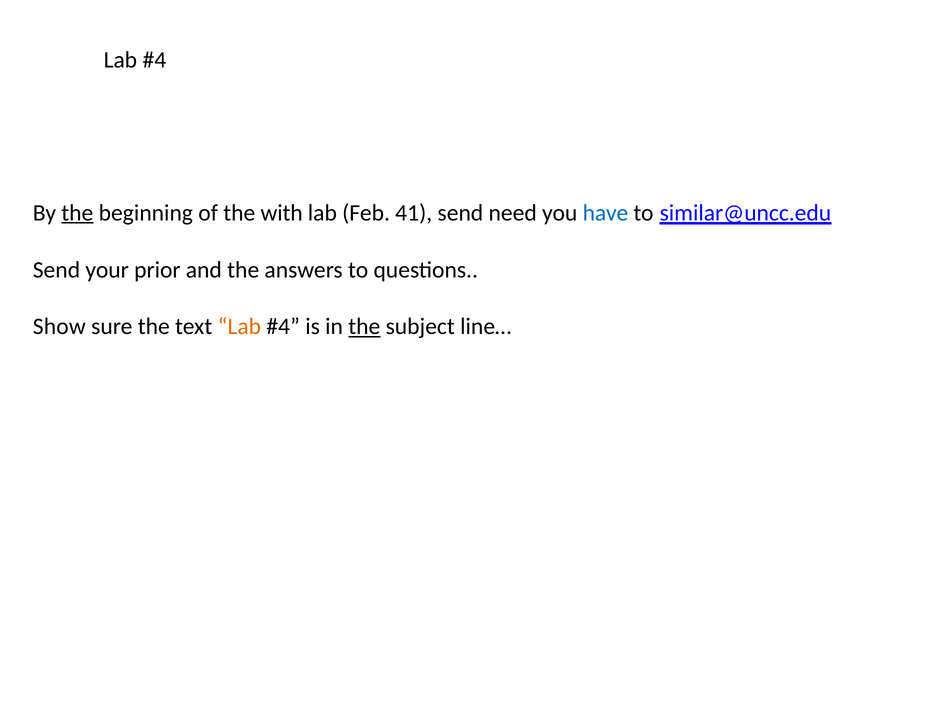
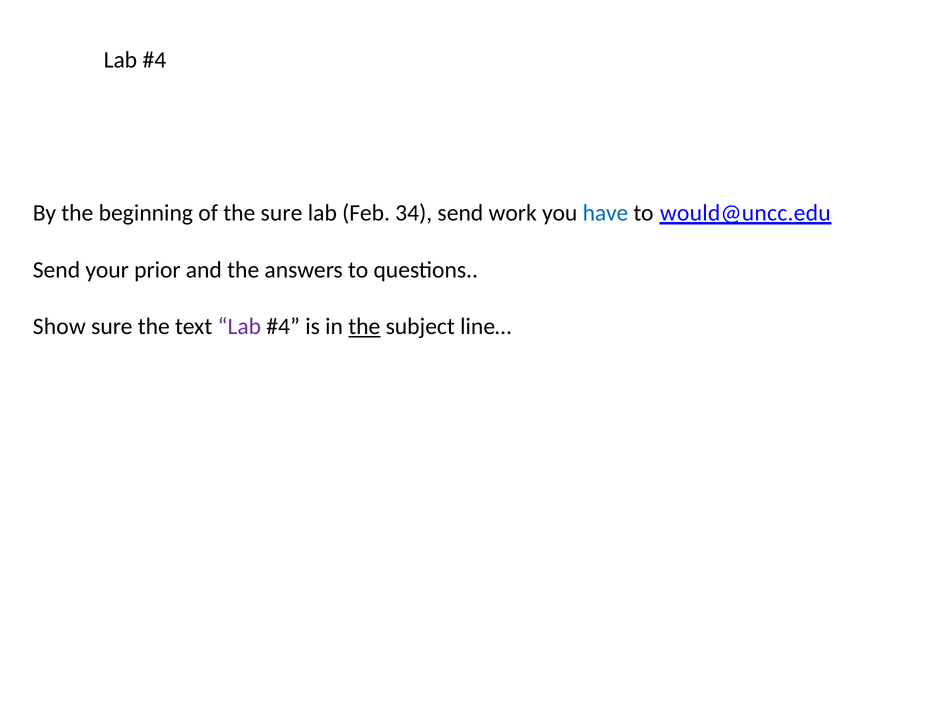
the underline: present -> none (77, 213)
the with: with -> sure (281, 213)
41: 41 -> 34 (414, 213)
need: need -> work (513, 213)
similar@uncc.edu: similar@uncc.edu -> would@uncc.edu (745, 213)
Lab colour: orange -> purple (239, 327)
